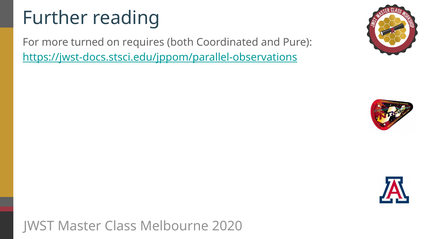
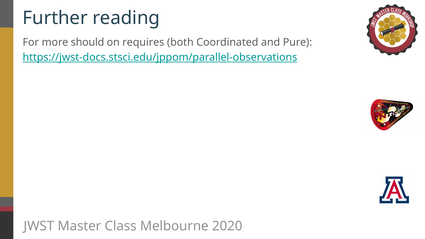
turned: turned -> should (88, 42)
